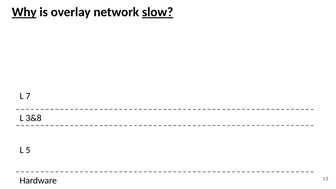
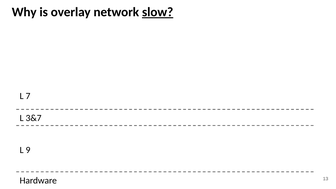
Why underline: present -> none (24, 12)
3&8: 3&8 -> 3&7 (34, 118)
5: 5 -> 9 (28, 150)
